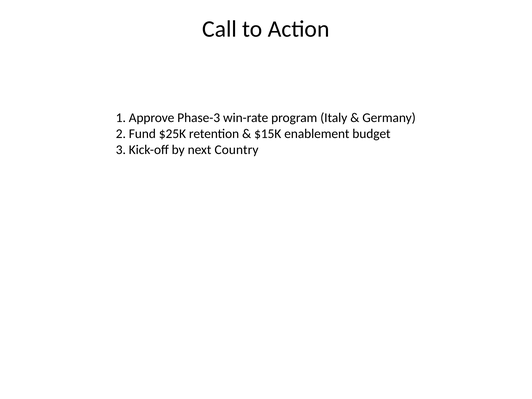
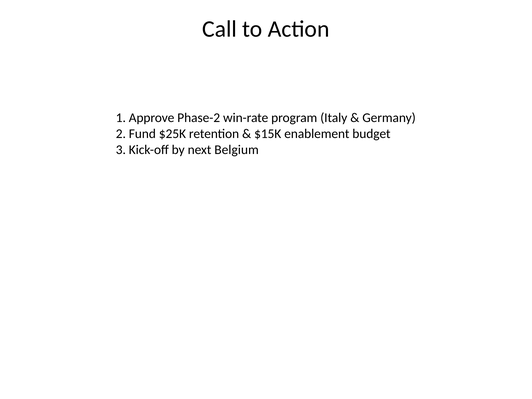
Phase-3: Phase-3 -> Phase-2 (199, 118)
Country: Country -> Belgium (237, 150)
